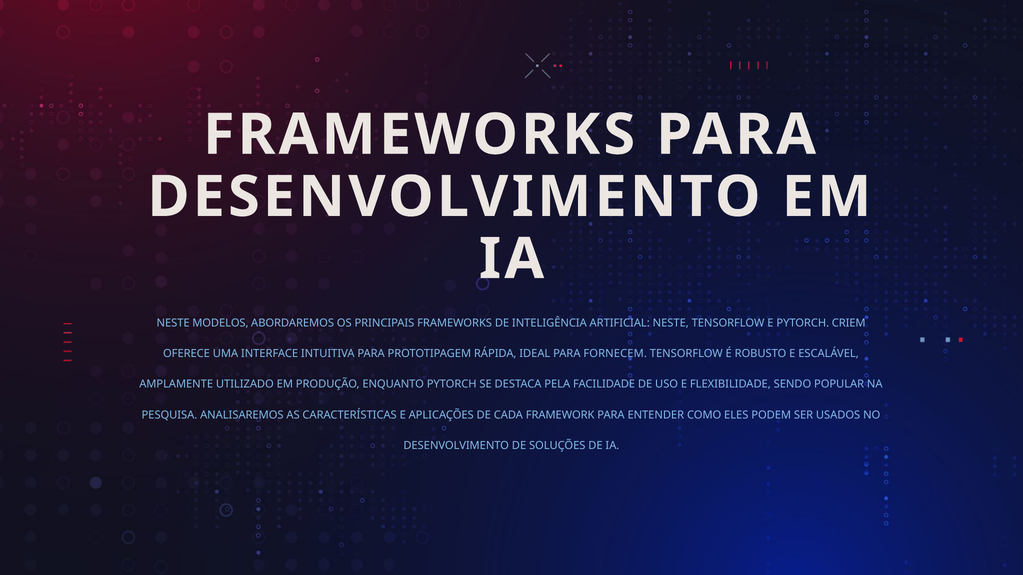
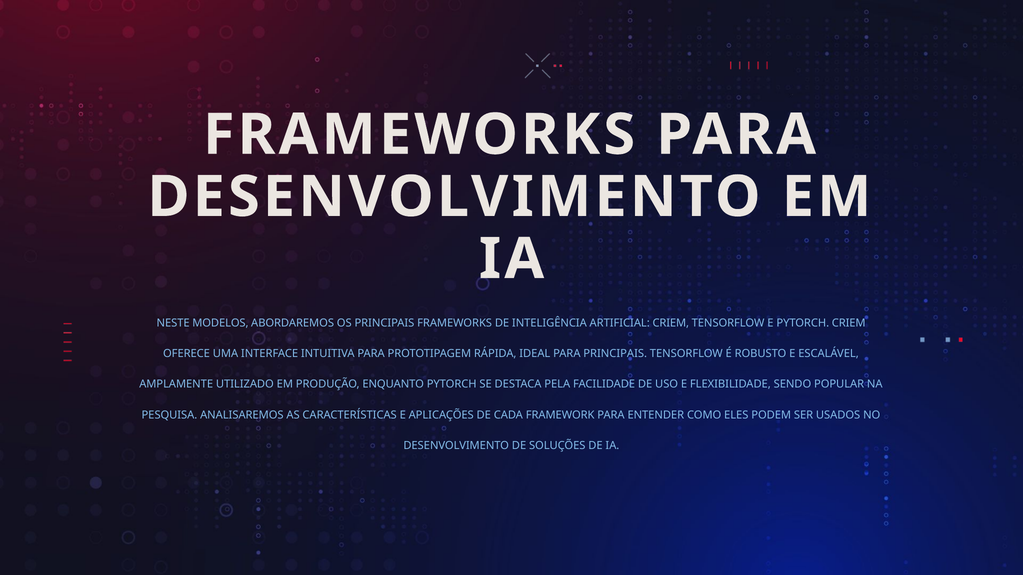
ARTIFICIAL NESTE: NESTE -> CRIEM (671, 323)
PARA FORNECEM: FORNECEM -> PRINCIPAIS (615, 354)
